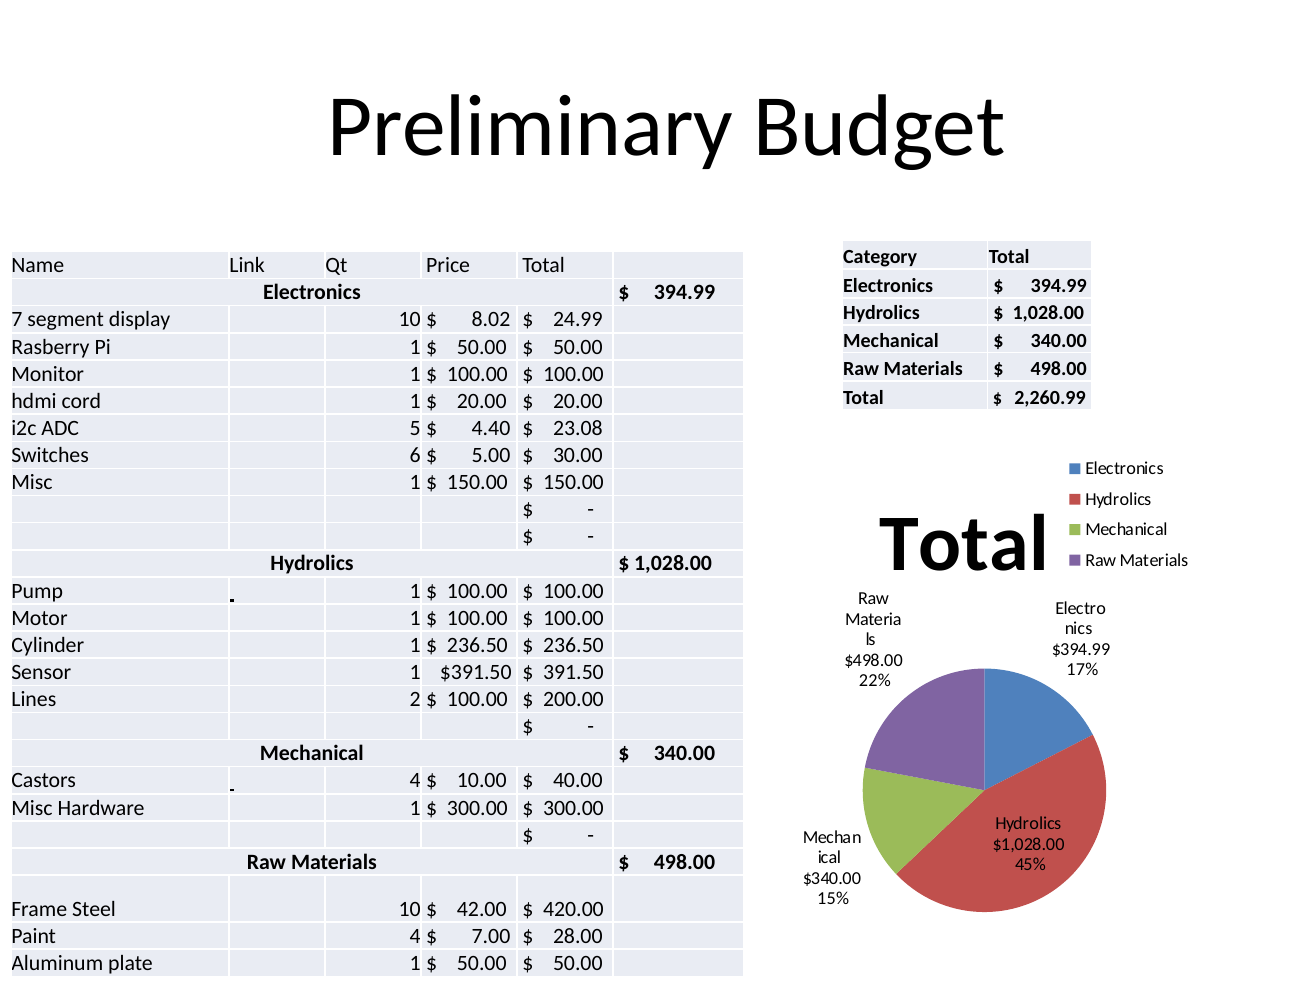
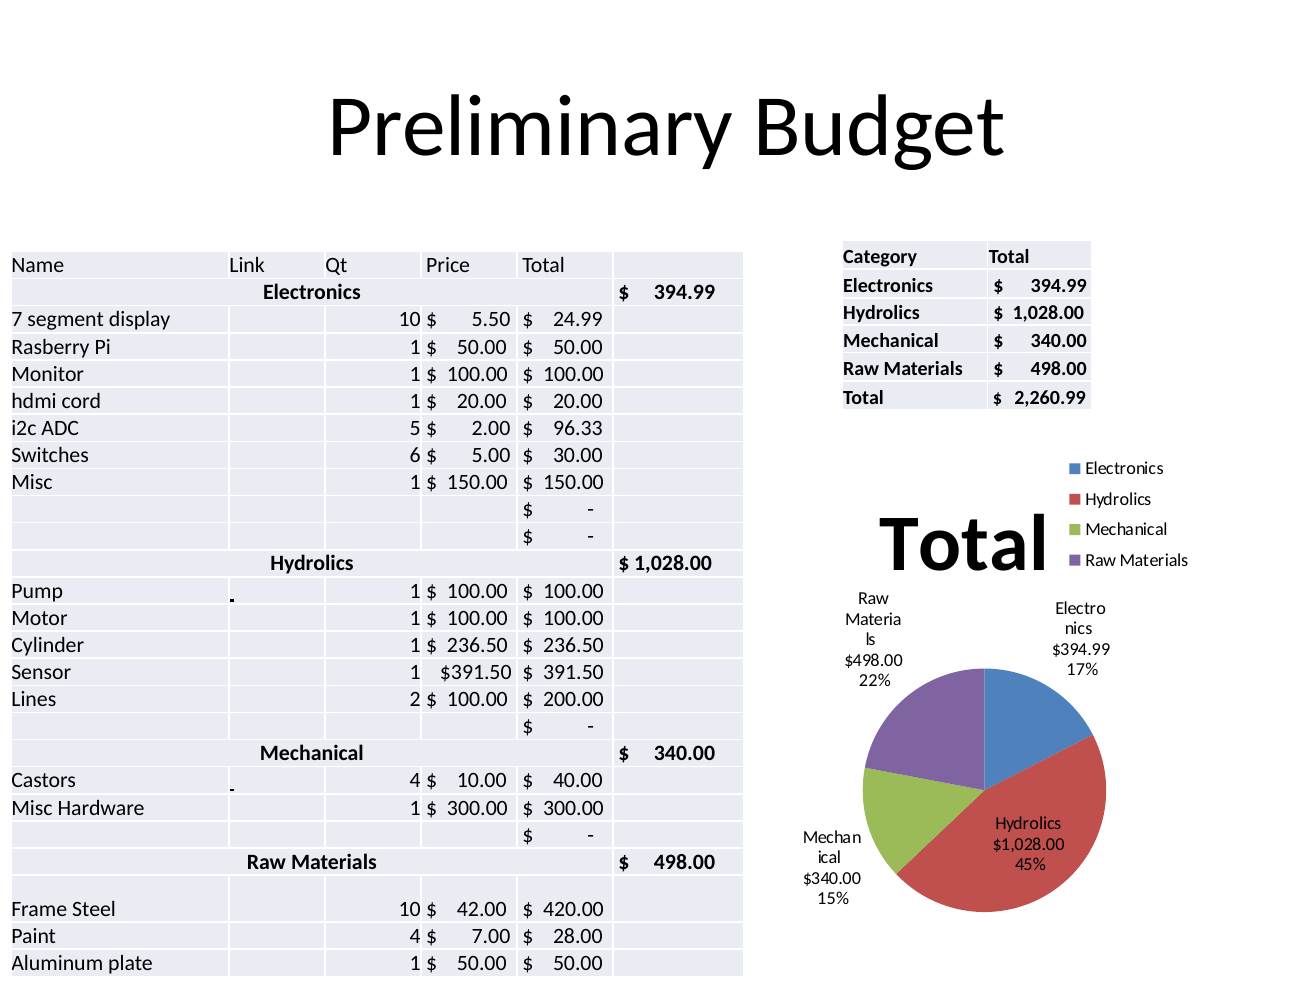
8.02: 8.02 -> 5.50 (491, 320)
4.40: 4.40 -> 2.00 (491, 428)
23.08: 23.08 -> 96.33 (578, 428)
